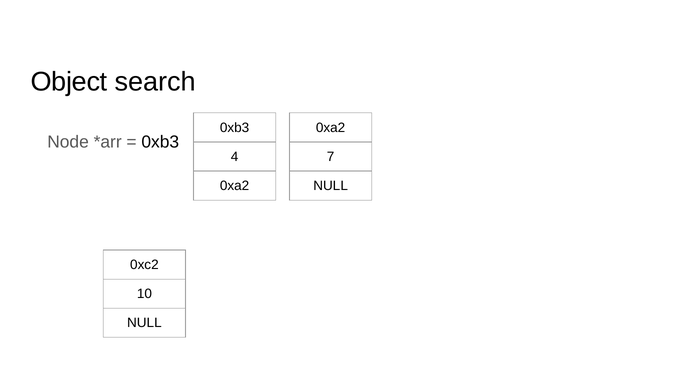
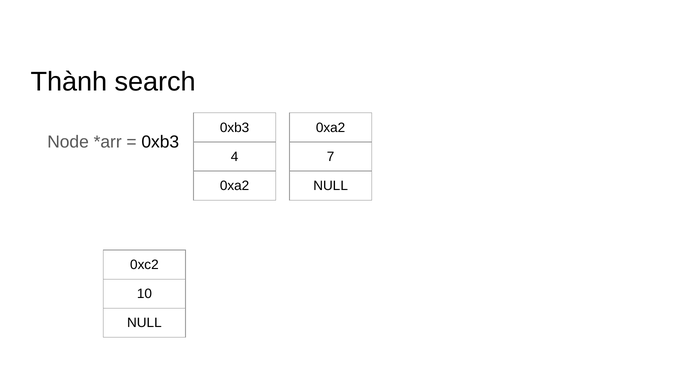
Object: Object -> Thành (69, 82)
